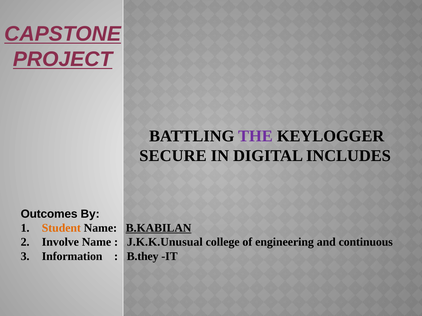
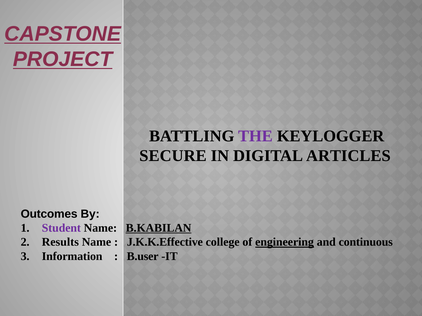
INCLUDES: INCLUDES -> ARTICLES (348, 156)
Student colour: orange -> purple (61, 228)
Involve: Involve -> Results (60, 243)
J.K.K.Unusual: J.K.K.Unusual -> J.K.K.Effective (165, 243)
engineering underline: none -> present (285, 243)
B.they: B.they -> B.user (143, 257)
